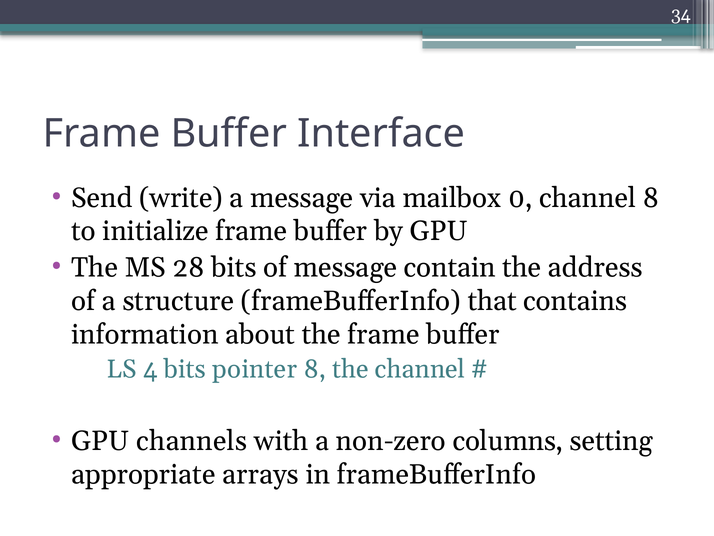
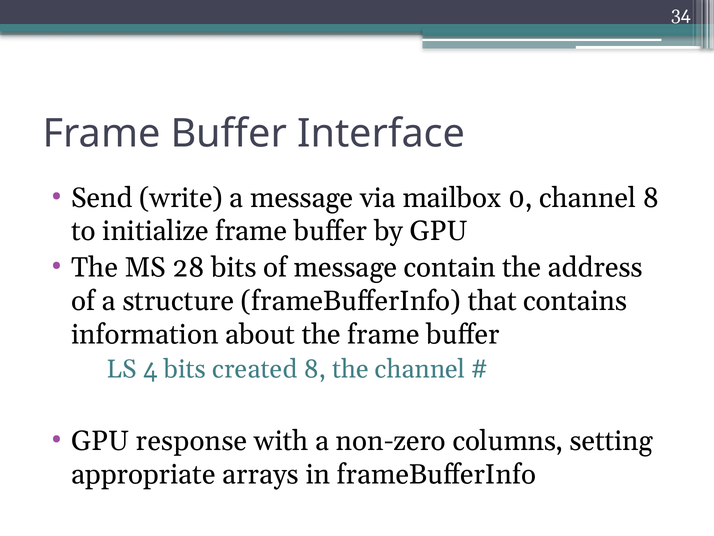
pointer: pointer -> created (255, 369)
channels: channels -> response (192, 441)
